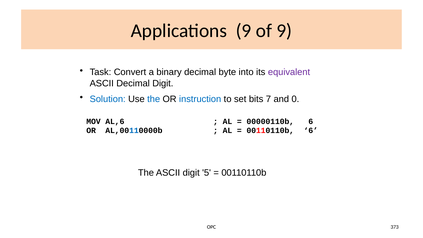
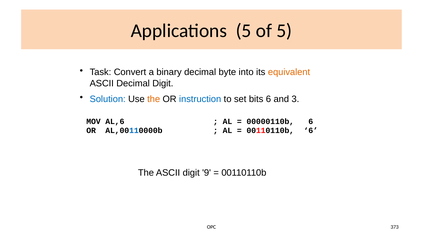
Applications 9: 9 -> 5 (244, 31)
of 9: 9 -> 5 (284, 31)
equivalent colour: purple -> orange (289, 72)
the colour: blue -> orange (154, 99)
bits 7: 7 -> 6 (268, 99)
0: 0 -> 3 (295, 99)
5: 5 -> 9 (207, 173)
